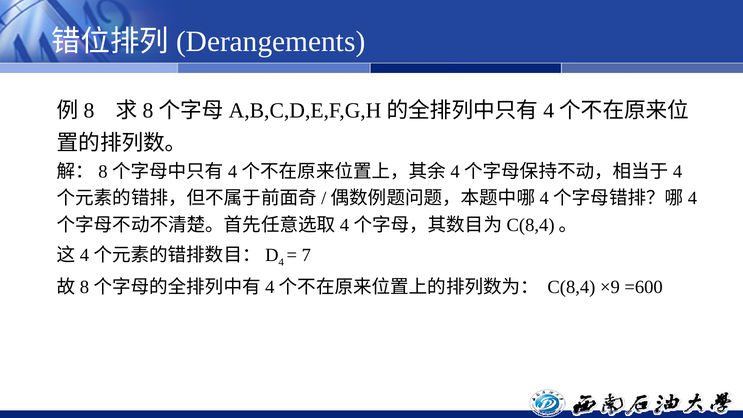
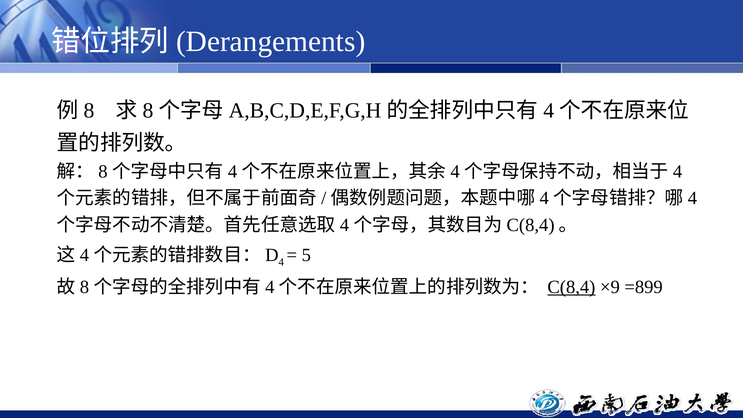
7: 7 -> 5 (306, 255)
C(8,4 underline: none -> present (571, 287)
=600: =600 -> =899 (644, 287)
